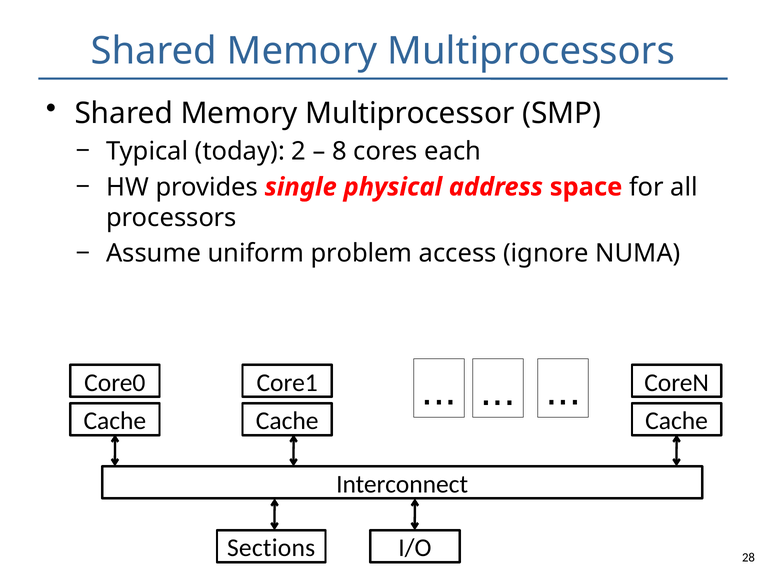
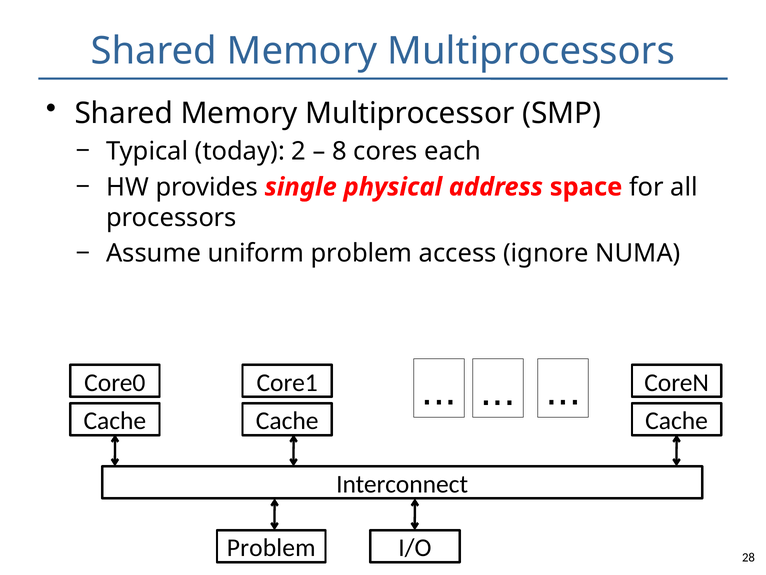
Sections: Sections -> Problem (271, 548)
